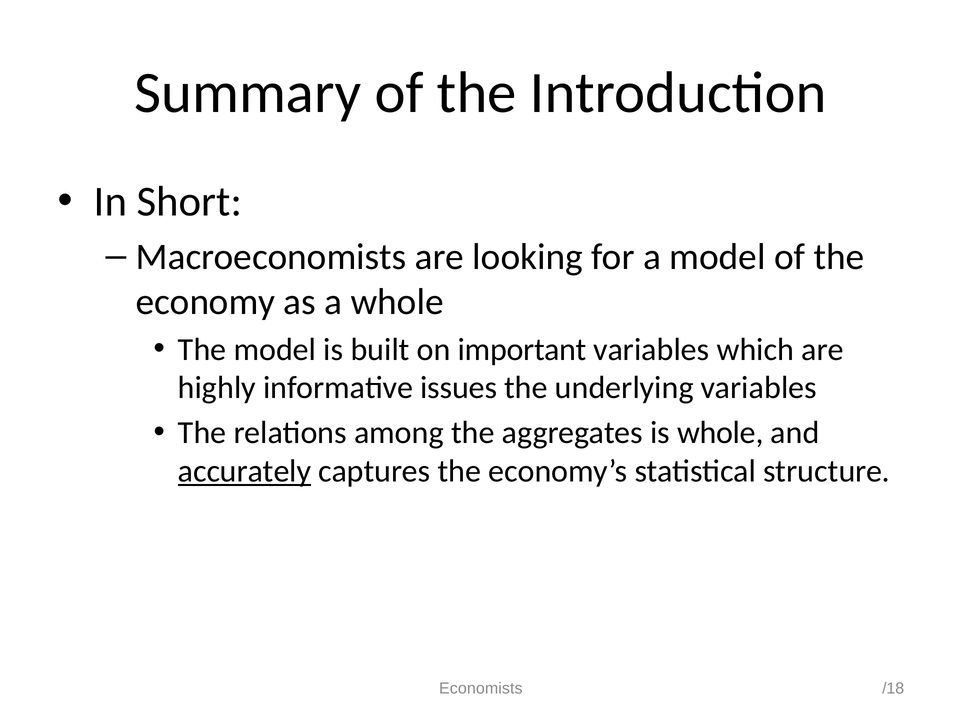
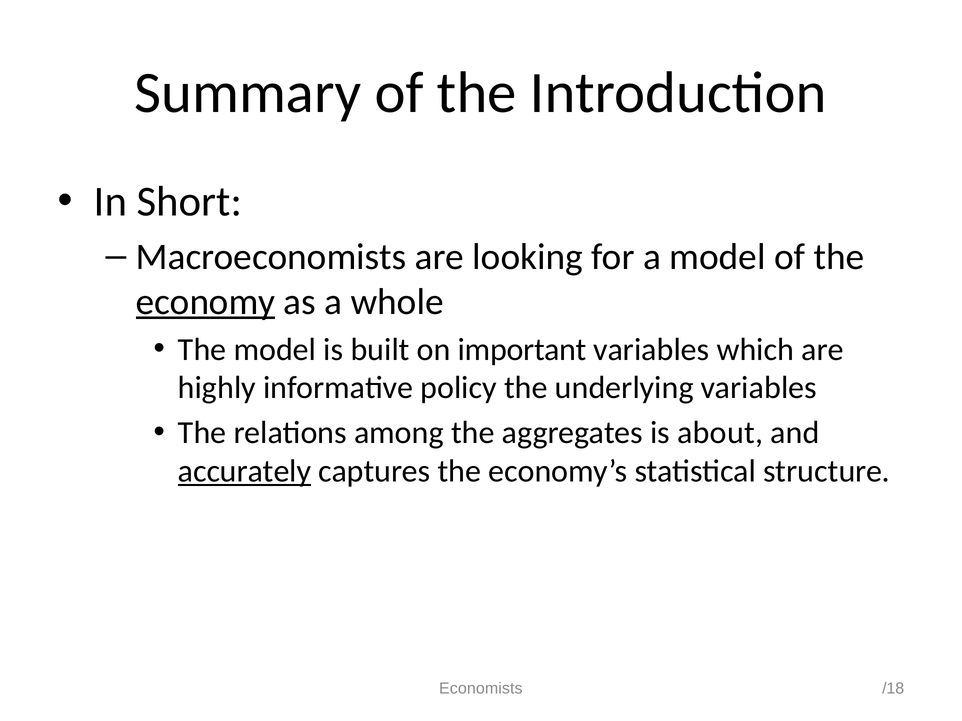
economy underline: none -> present (206, 302)
issues: issues -> policy (459, 388)
is whole: whole -> about (720, 433)
